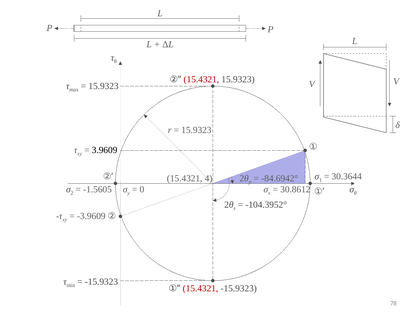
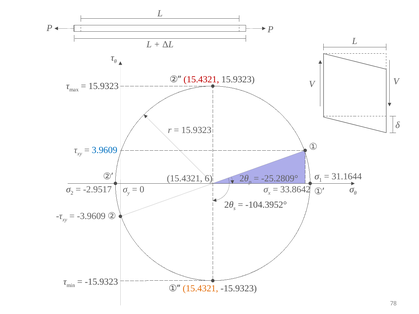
3.9609 colour: black -> blue (105, 150)
30.3644: 30.3644 -> 31.1644 (347, 177)
4: 4 -> 6 (209, 178)
-84.6942°: -84.6942° -> -25.2809° (280, 178)
-1.5605: -1.5605 -> -2.9517 (97, 190)
30.8612: 30.8612 -> 33.8642 (295, 190)
15.4321 colour: red -> orange (200, 289)
